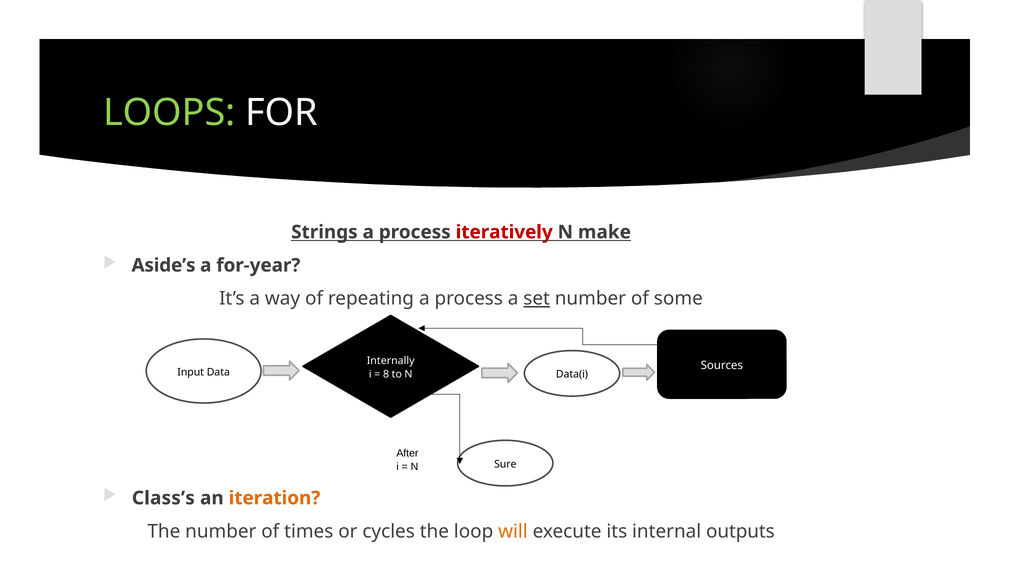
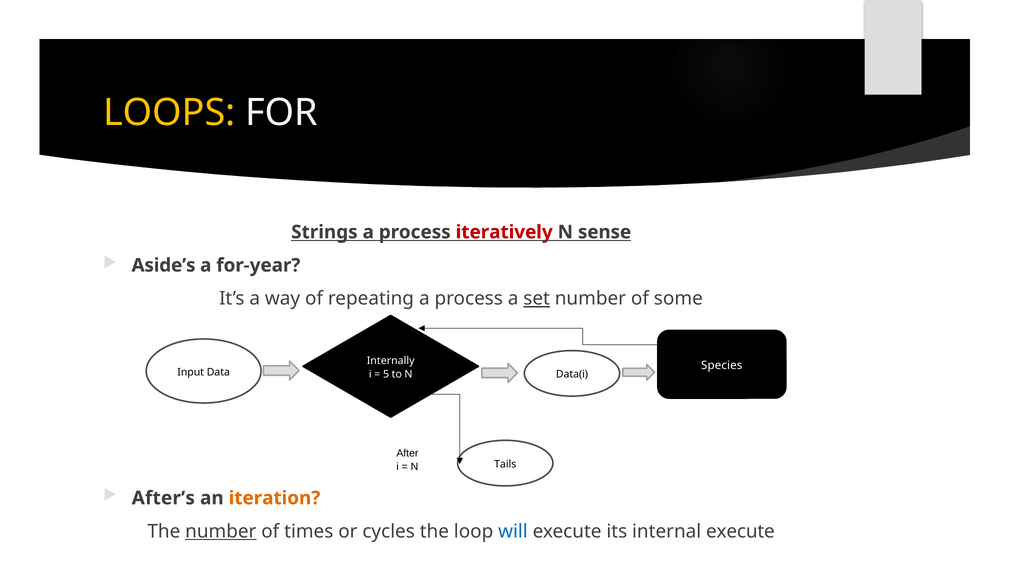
LOOPS colour: light green -> yellow (169, 113)
make: make -> sense (605, 232)
Sources: Sources -> Species (722, 366)
8: 8 -> 5 (386, 374)
Sure: Sure -> Tails (505, 464)
Class’s: Class’s -> After’s (163, 498)
number underline: none -> present (221, 531)
will colour: orange -> blue (513, 531)
internal outputs: outputs -> execute (740, 531)
